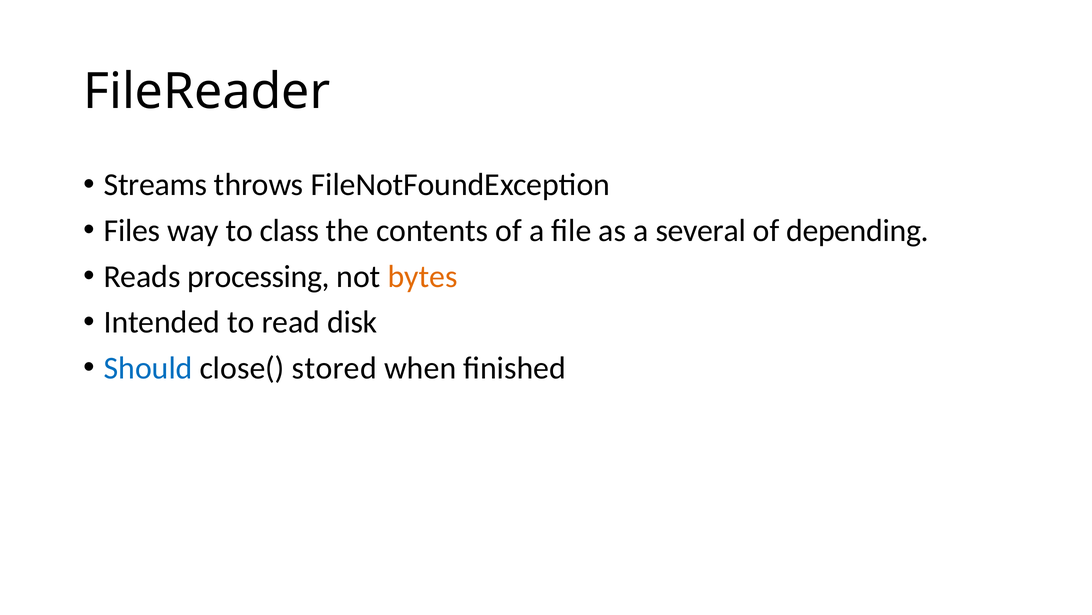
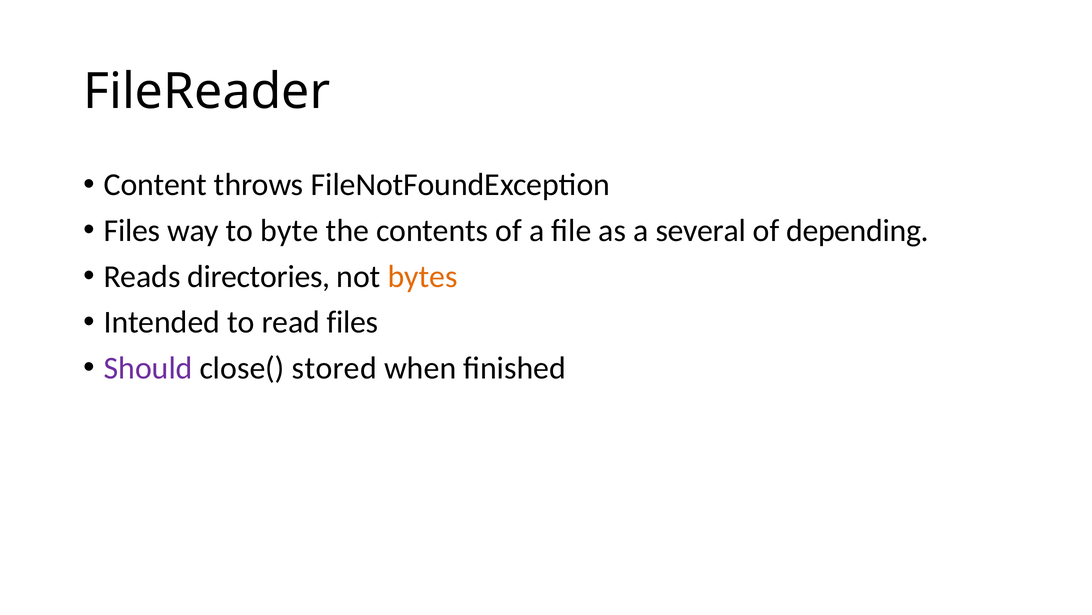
Streams: Streams -> Content (155, 185)
class: class -> byte (289, 230)
processing: processing -> directories (259, 276)
read disk: disk -> files (352, 322)
Should colour: blue -> purple (148, 368)
